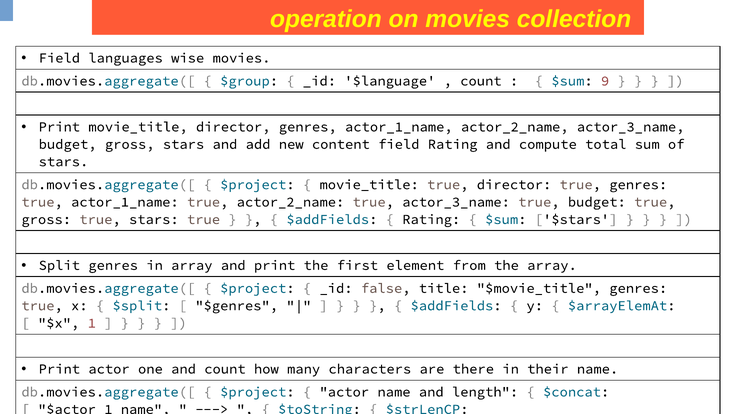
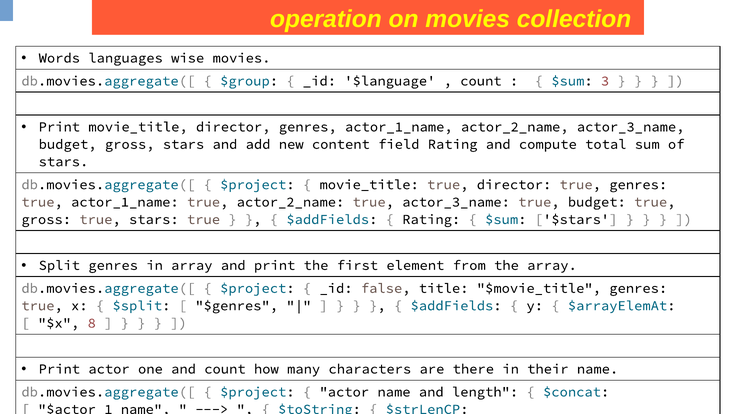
Field: Field -> Words (59, 58)
9: 9 -> 3 (605, 81)
1: 1 -> 8 (92, 323)
